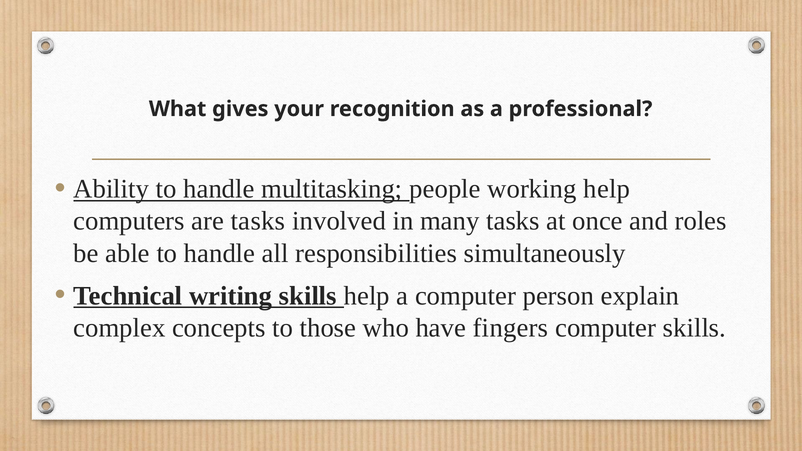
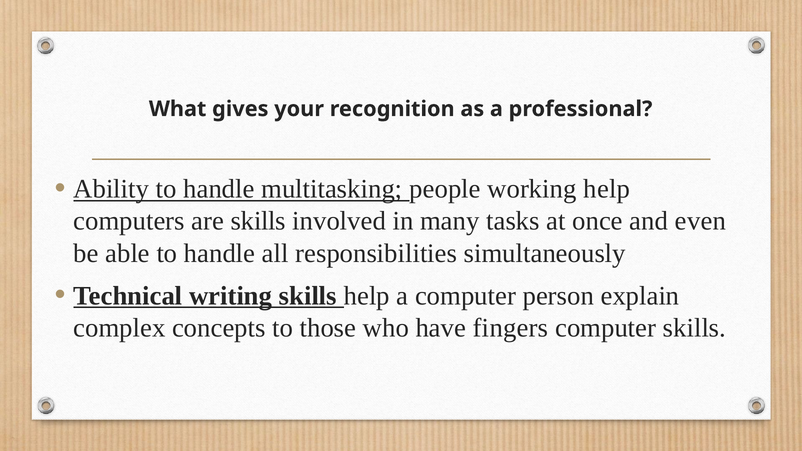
are tasks: tasks -> skills (258, 221)
roles: roles -> even (701, 221)
